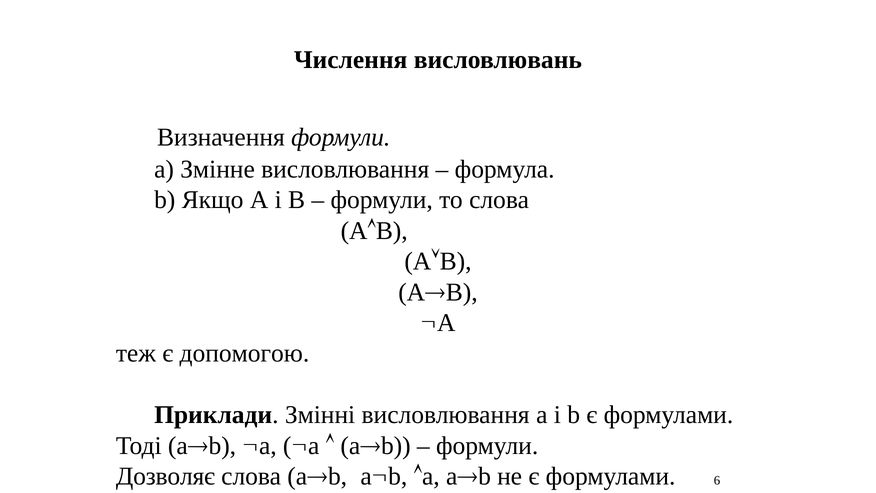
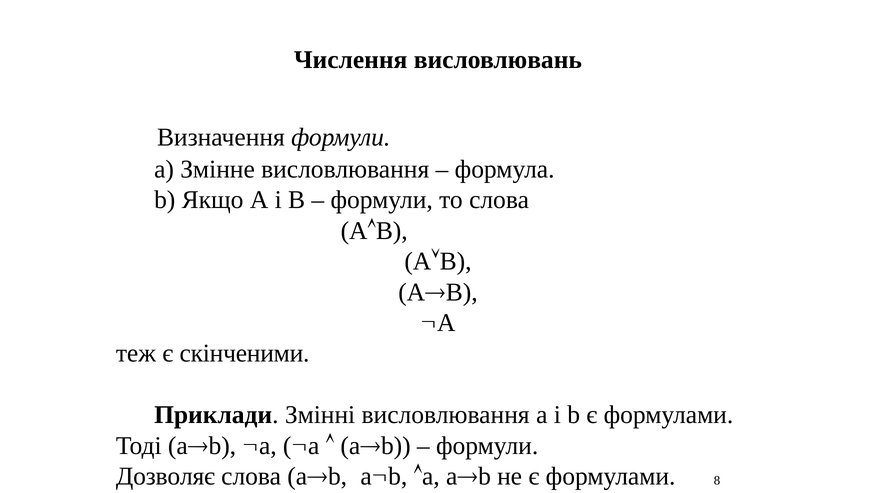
допомогою: допомогою -> скінченими (245, 353)
6: 6 -> 8 (717, 480)
